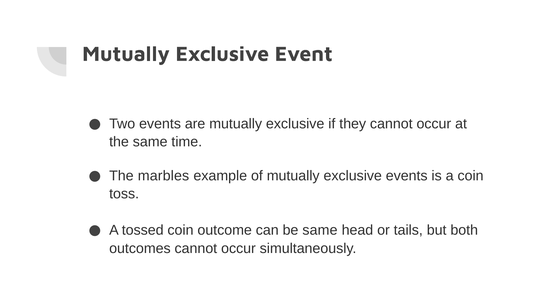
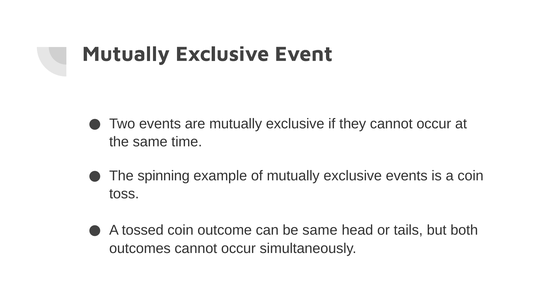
marbles: marbles -> spinning (164, 176)
